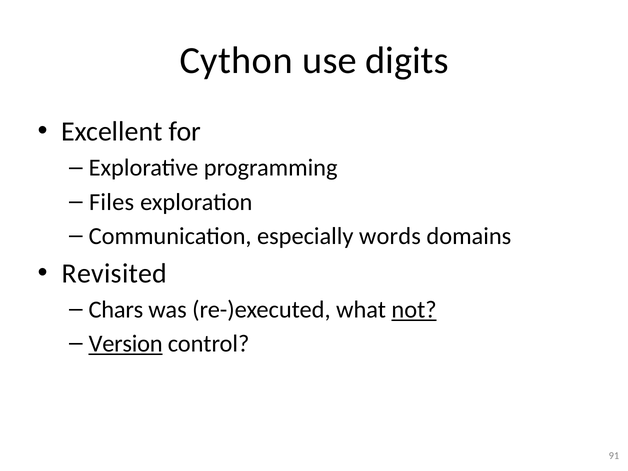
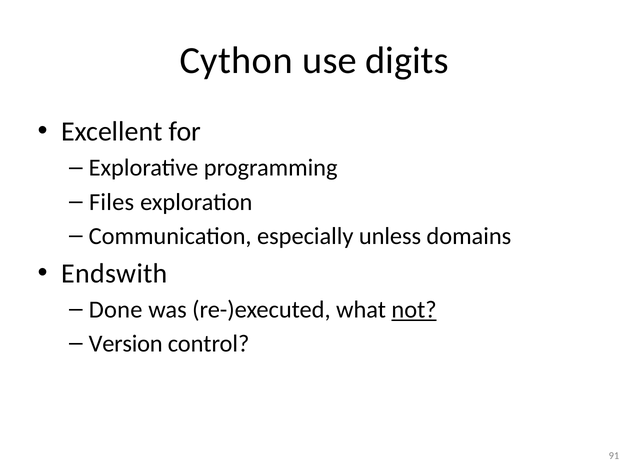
words: words -> unless (390, 236)
Revisited: Revisited -> Endswith (114, 273)
Chars: Chars -> Done (116, 310)
Version underline: present -> none (126, 344)
